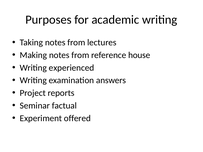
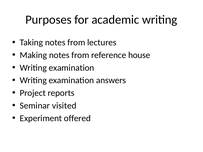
experienced: experienced -> examination (72, 68)
factual: factual -> visited (64, 106)
